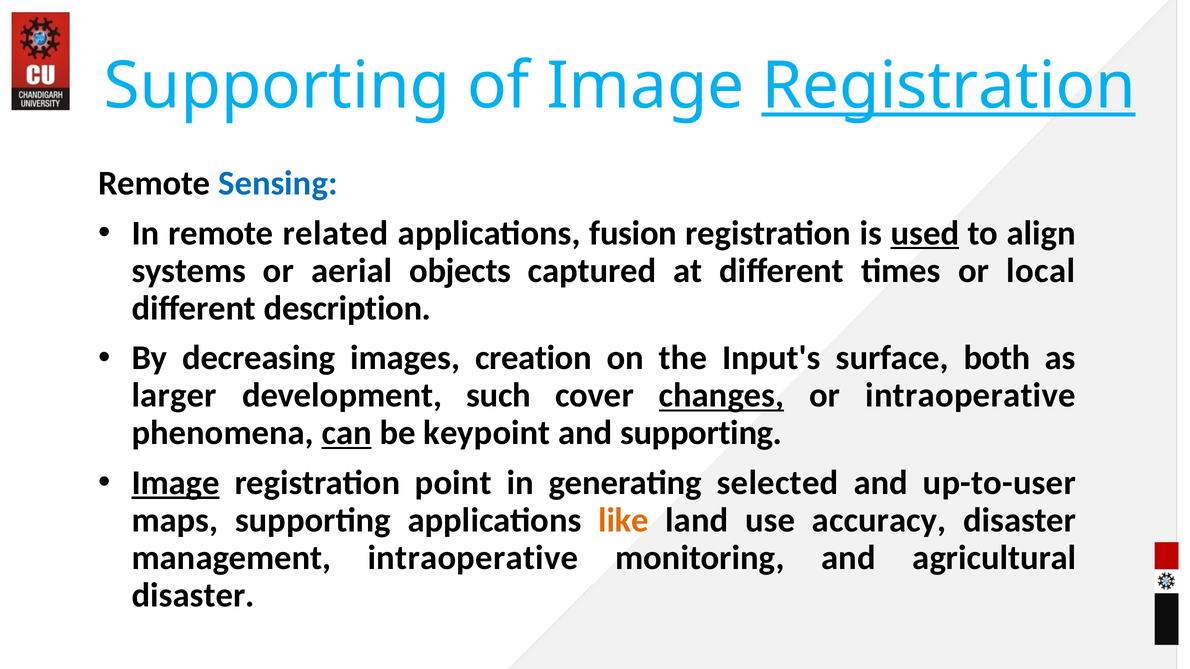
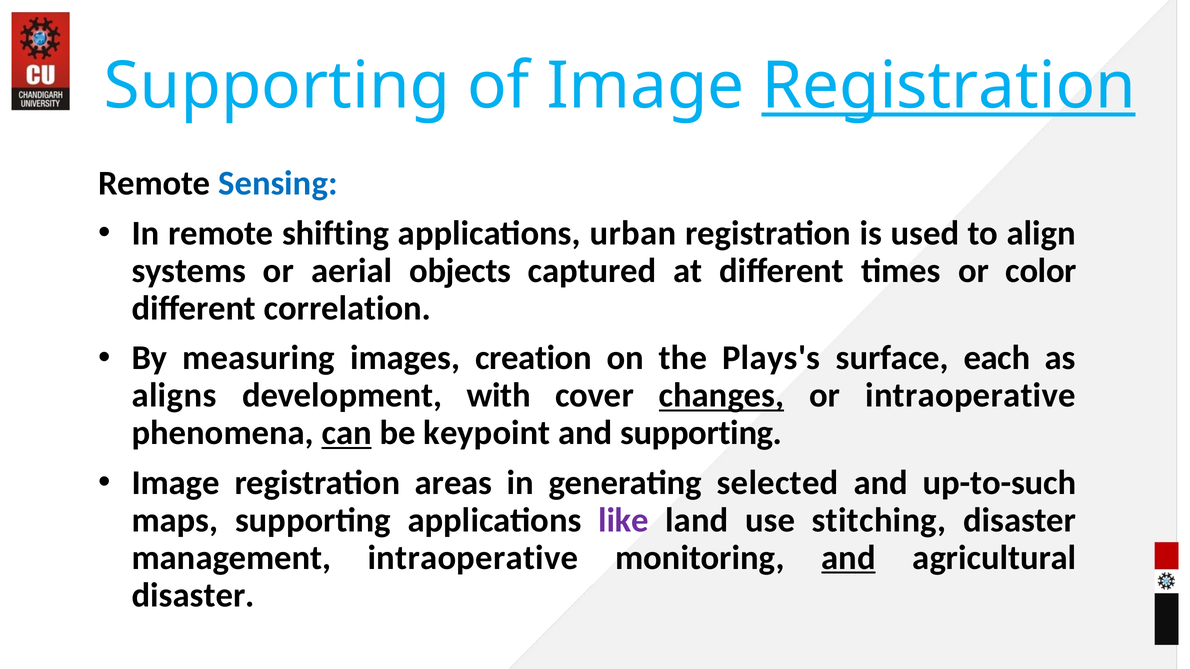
related: related -> shifting (336, 233)
fusion: fusion -> urban (633, 233)
used underline: present -> none (925, 233)
local: local -> color (1041, 271)
description: description -> correlation (347, 308)
decreasing: decreasing -> measuring (259, 358)
Input's: Input's -> Plays's (771, 358)
both: both -> each (997, 358)
larger: larger -> aligns (174, 396)
such: such -> with (499, 396)
Image underline: present -> none (176, 483)
point: point -> areas (453, 483)
up-to-user: up-to-user -> up-to-such (999, 483)
like colour: orange -> purple (624, 521)
accuracy: accuracy -> stitching (879, 521)
and underline: none -> present (849, 558)
